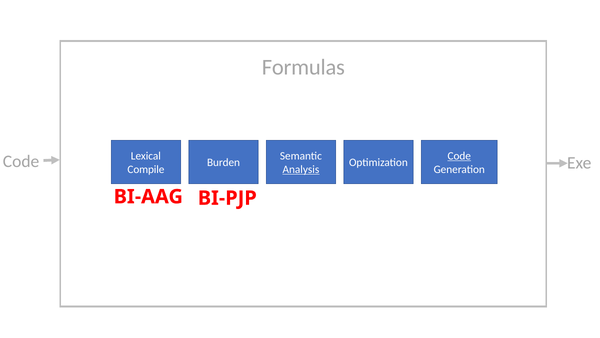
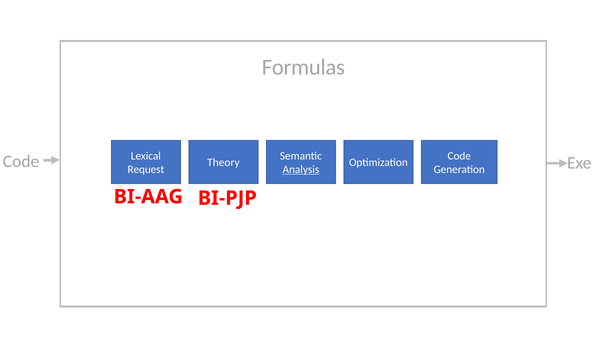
Code underline: present -> none (459, 156)
Burden: Burden -> Theory (223, 163)
Compile: Compile -> Request (146, 169)
